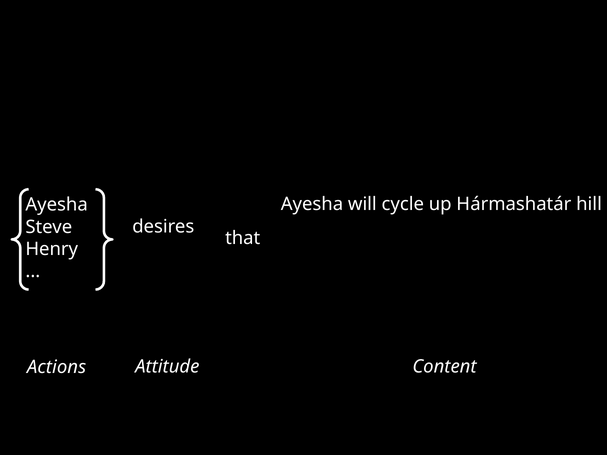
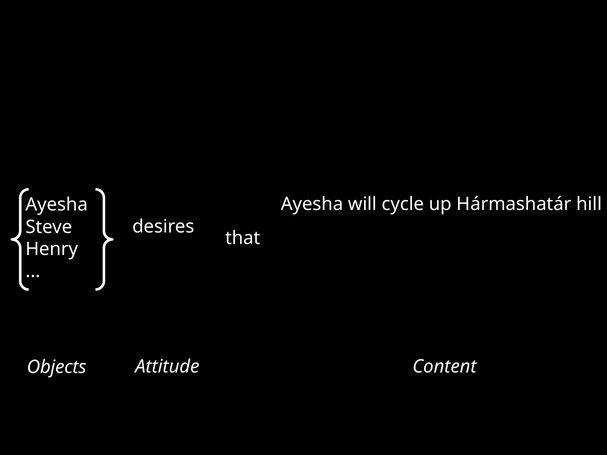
Actions: Actions -> Objects (57, 367)
